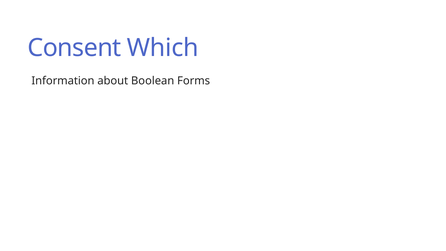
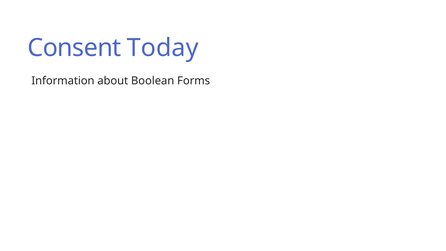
Which: Which -> Today (163, 48)
